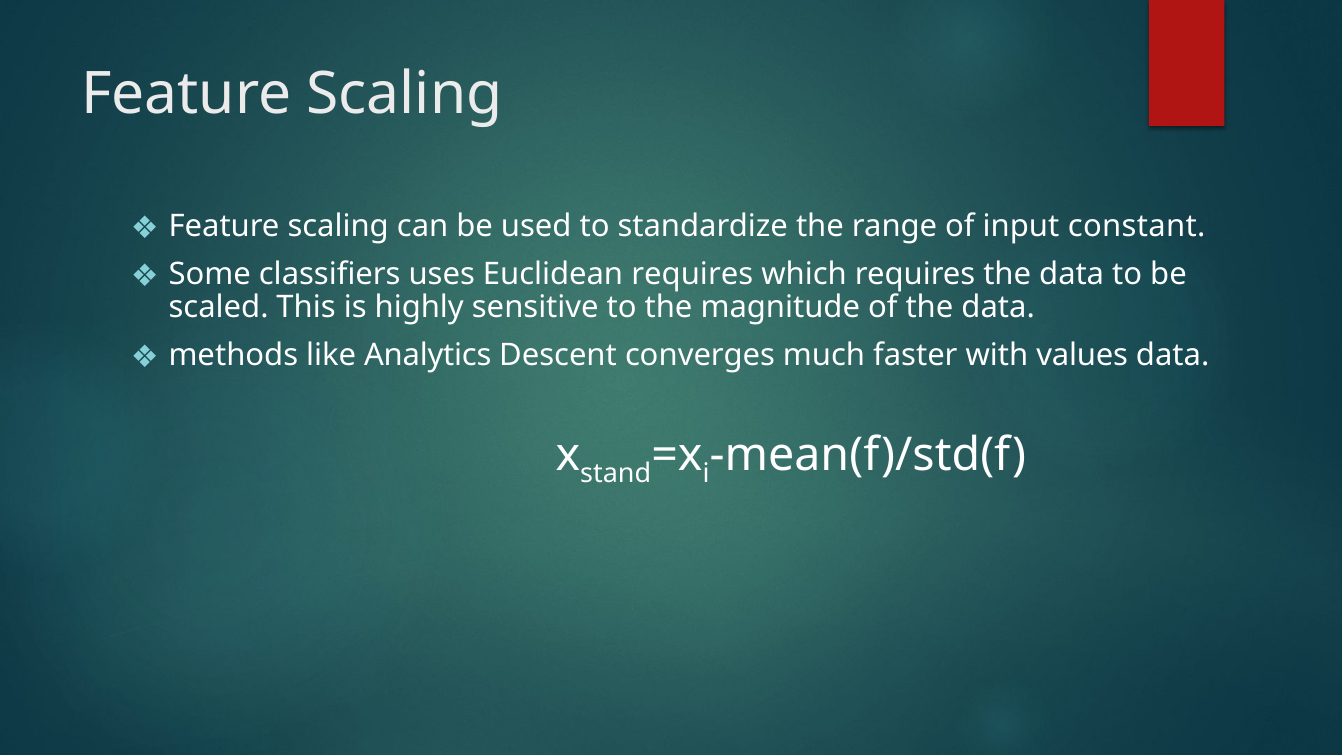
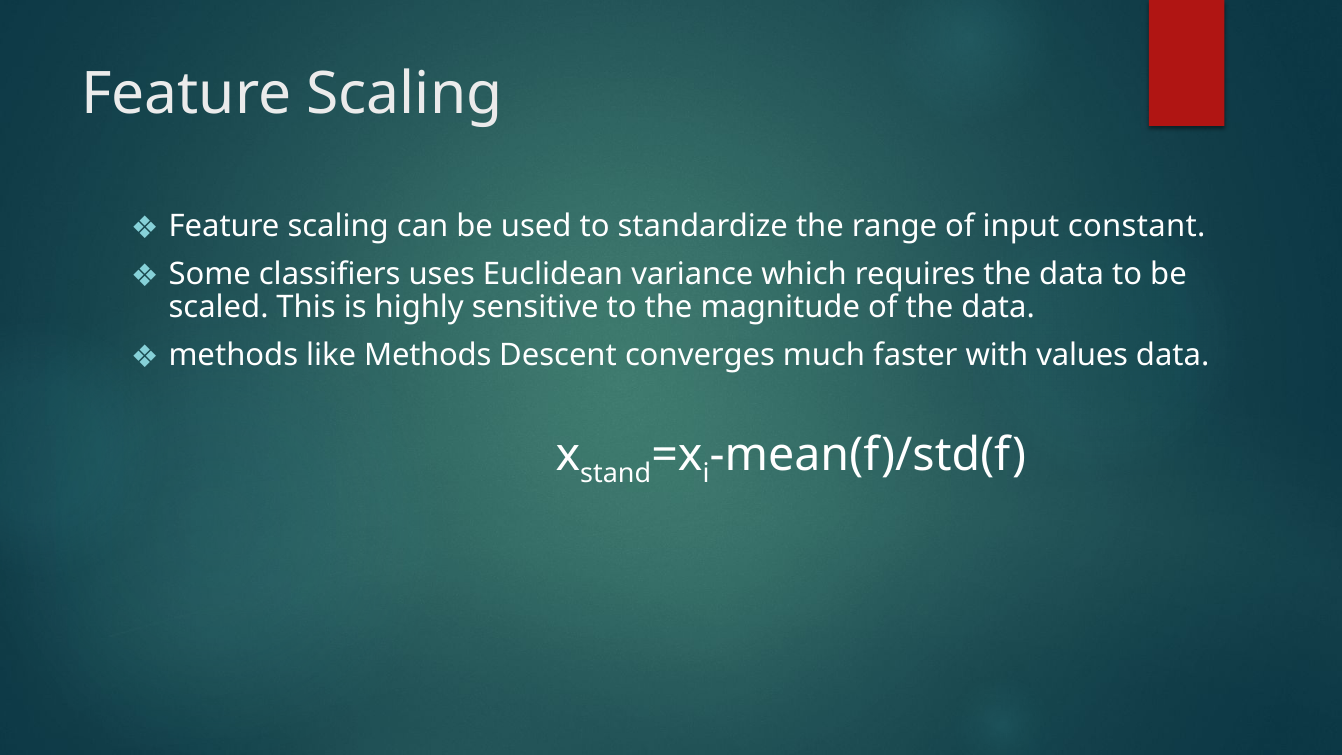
Euclidean requires: requires -> variance (692, 274)
like Analytics: Analytics -> Methods (428, 355)
